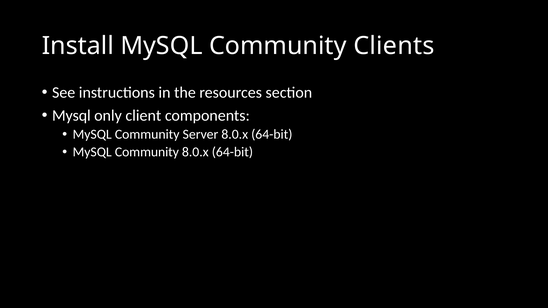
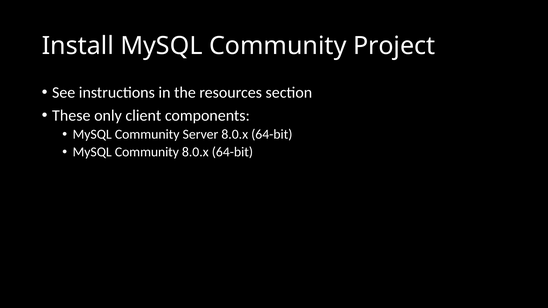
Clients: Clients -> Project (394, 46)
Mysql: Mysql -> These (71, 116)
